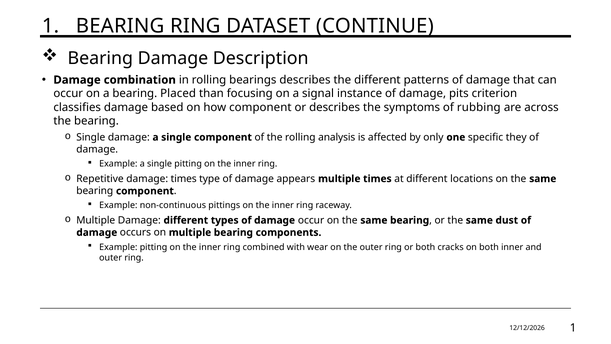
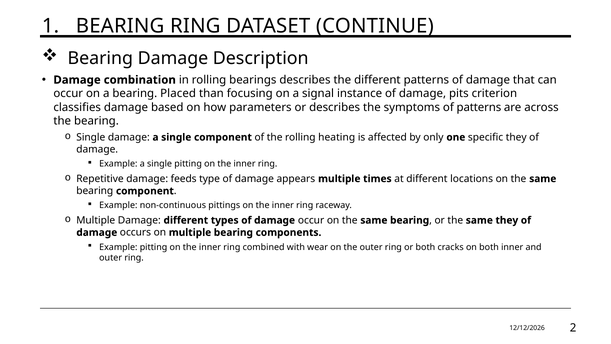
how component: component -> parameters (260, 107)
of rubbing: rubbing -> patterns (479, 107)
analysis: analysis -> heating (337, 137)
damage times: times -> feeds (184, 179)
same dust: dust -> they (507, 220)
1: 1 -> 2 (573, 328)
